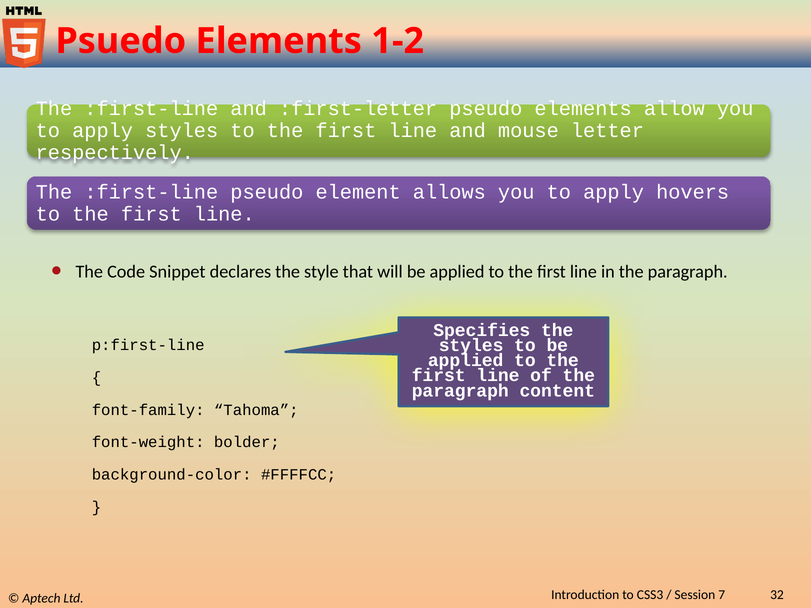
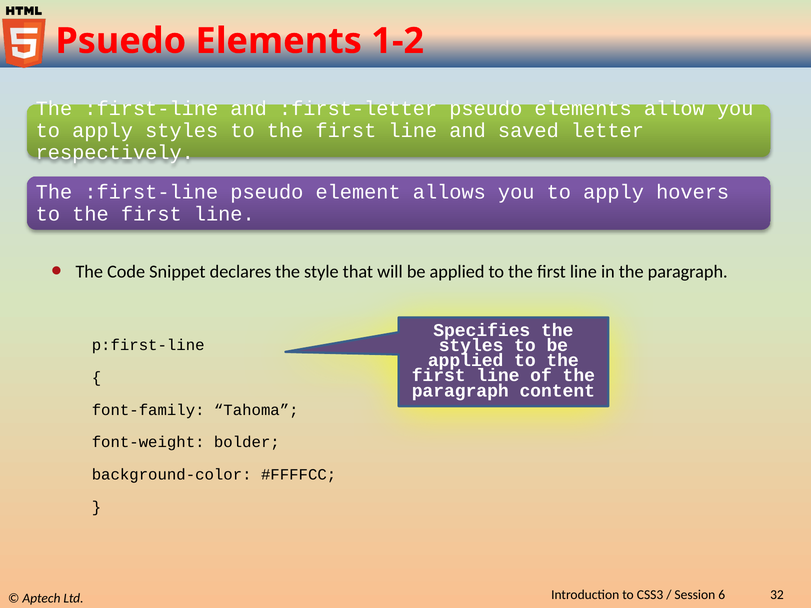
mouse: mouse -> saved (528, 131)
7: 7 -> 6 (722, 595)
